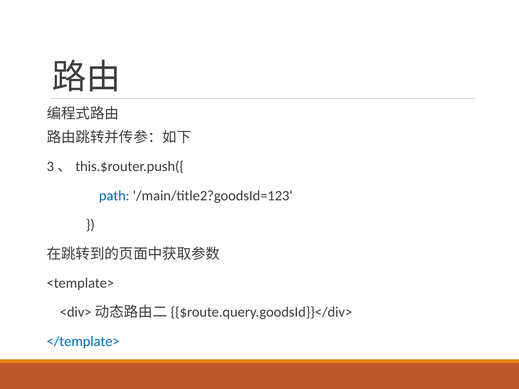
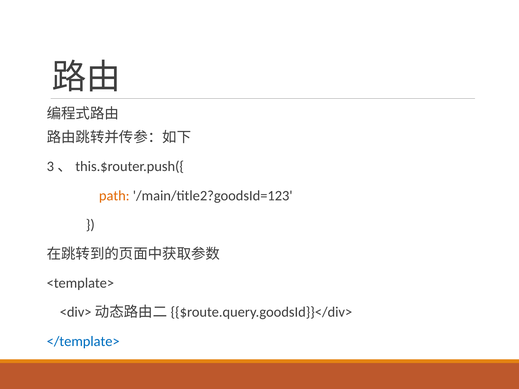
path colour: blue -> orange (114, 196)
